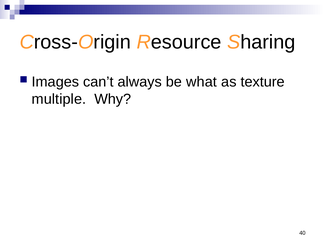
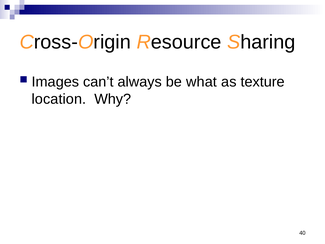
multiple: multiple -> location (59, 99)
